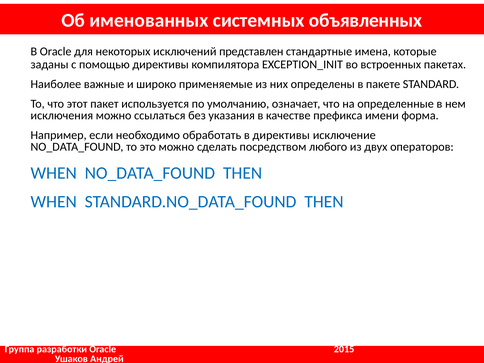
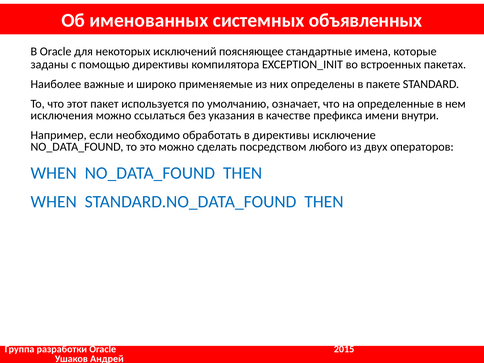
представлен: представлен -> поясняющее (251, 51)
форма: форма -> внутри (420, 116)
